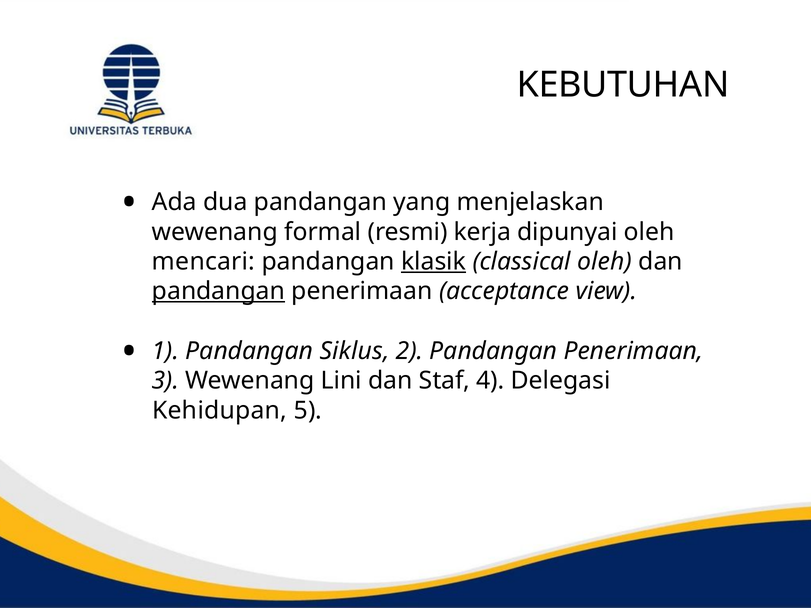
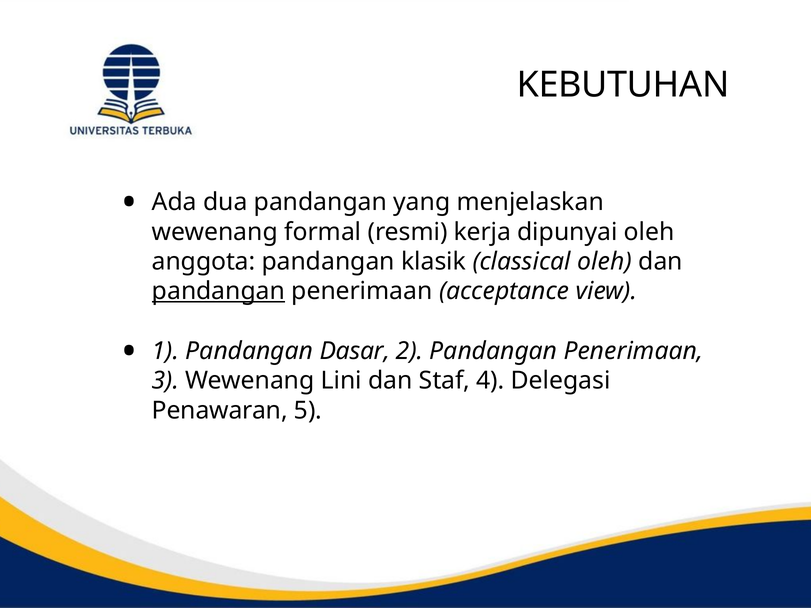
mencari: mencari -> anggota (204, 262)
klasik underline: present -> none (434, 262)
Siklus: Siklus -> Dasar (355, 351)
Kehidupan: Kehidupan -> Penawaran (220, 411)
